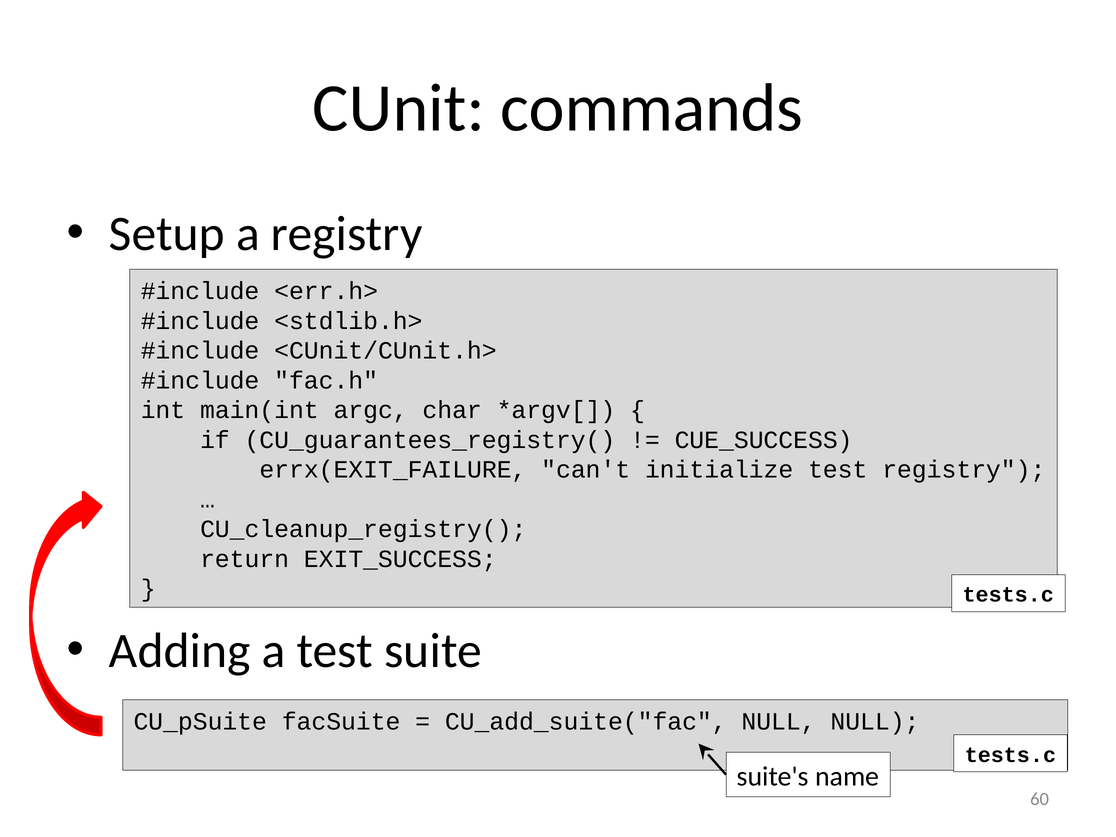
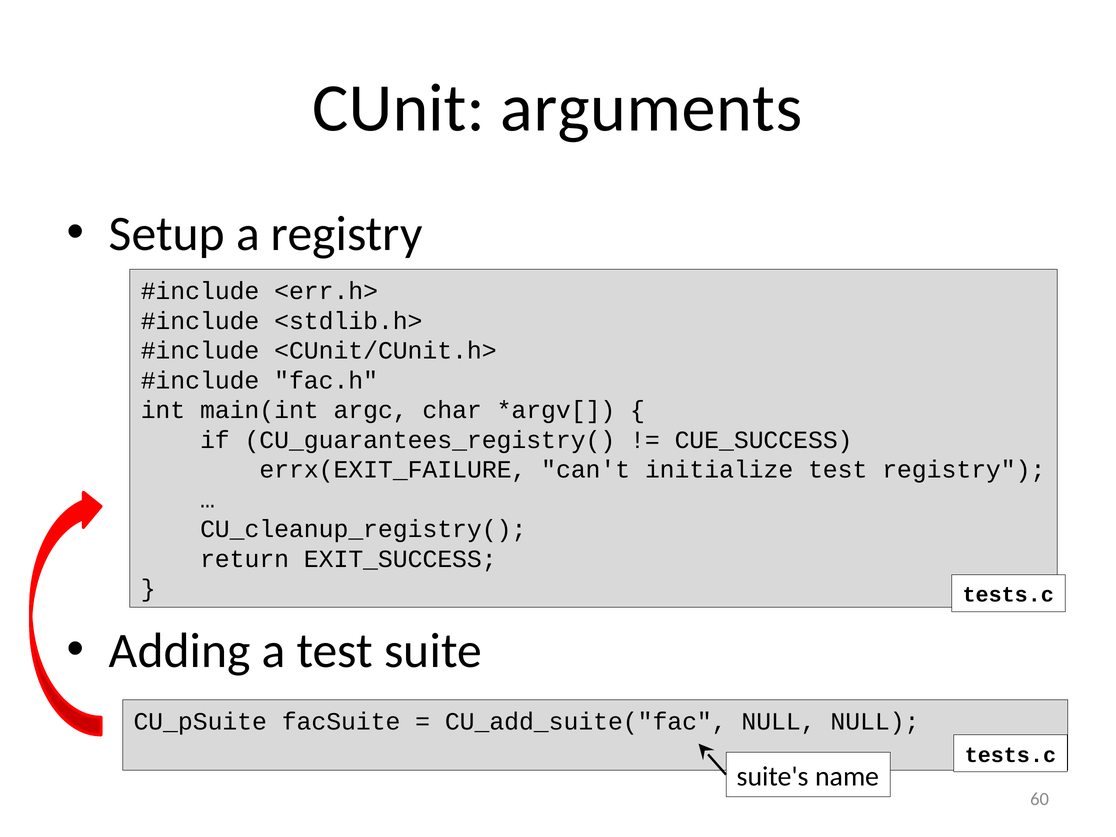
commands: commands -> arguments (651, 108)
